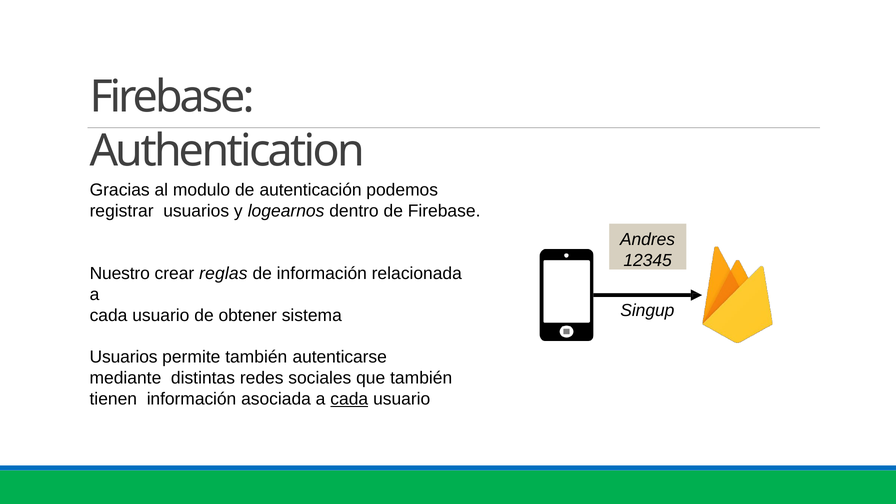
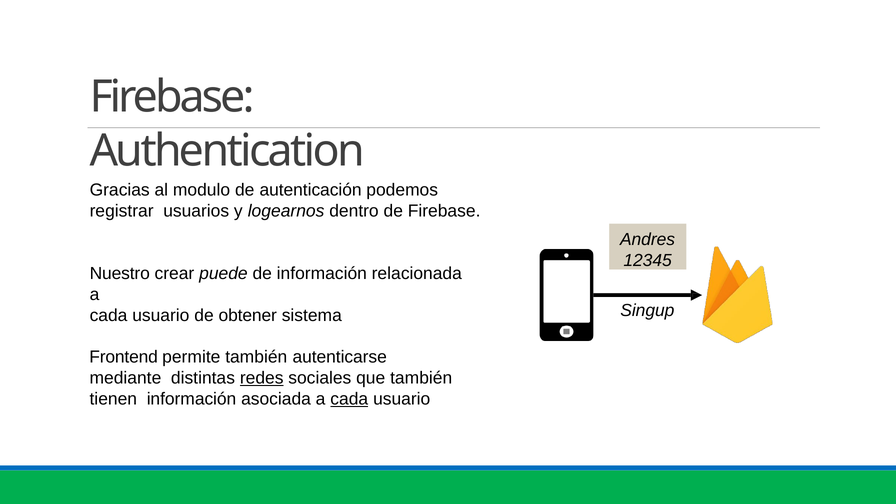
reglas: reglas -> puede (223, 274)
Usuarios: Usuarios -> Frontend (124, 357)
redes underline: none -> present (262, 378)
